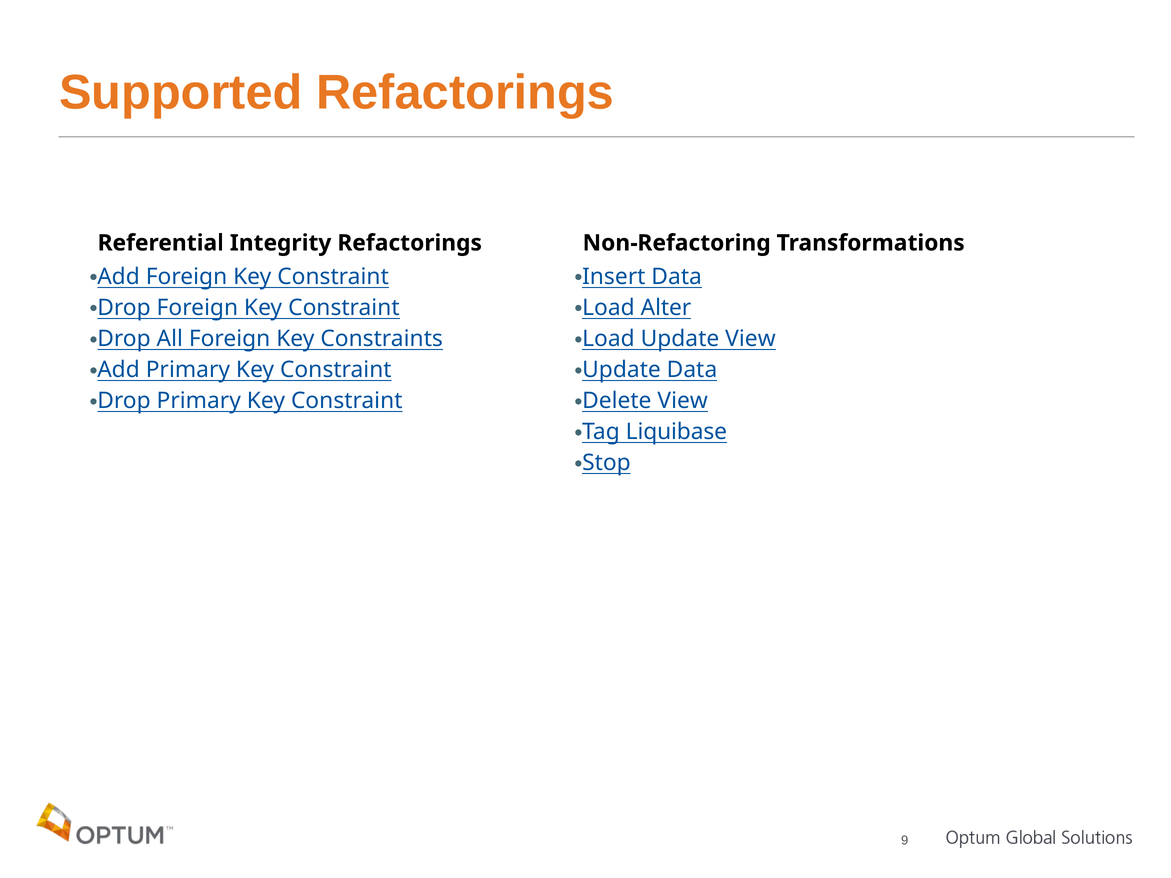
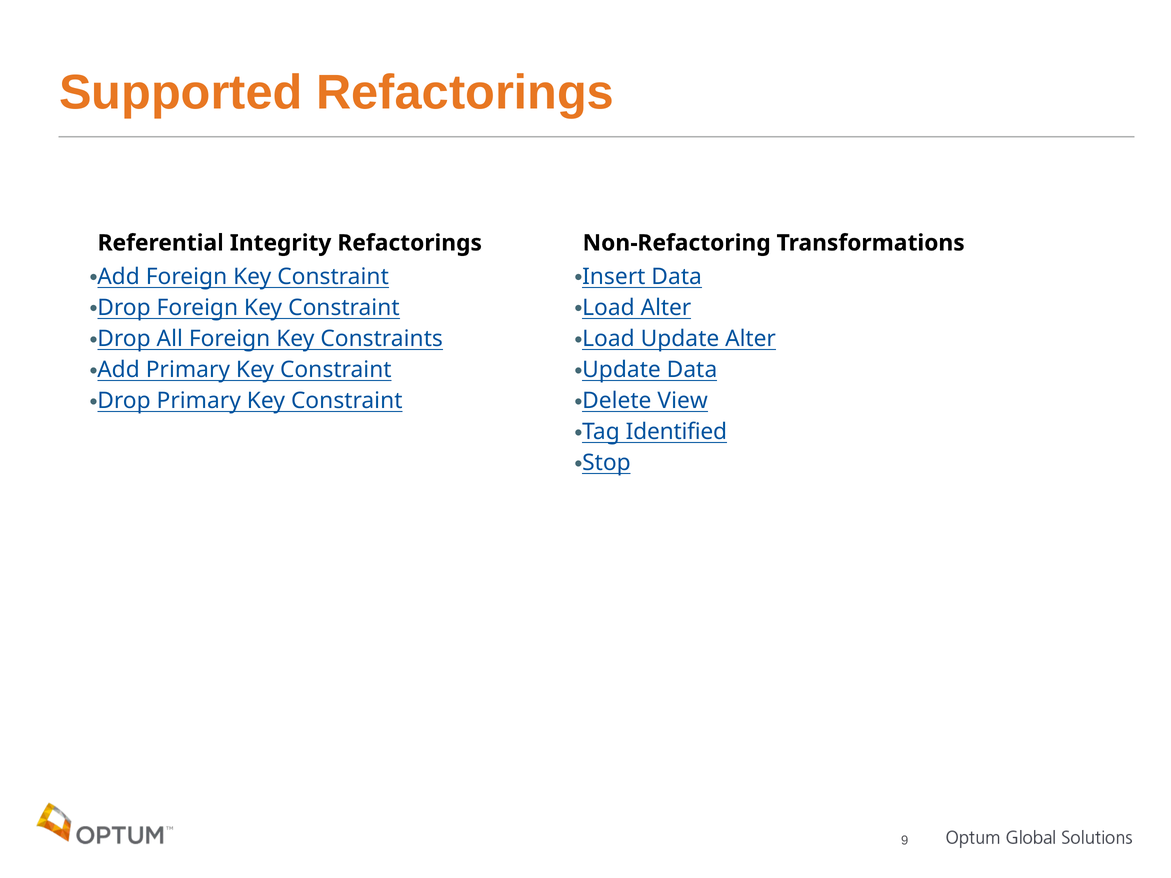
Update View: View -> Alter (750, 339)
Liquibase: Liquibase -> Identified (676, 432)
